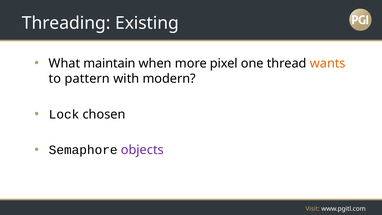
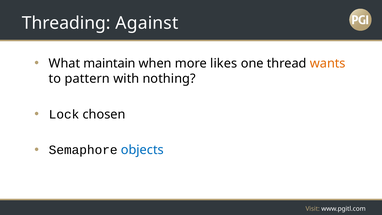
Existing: Existing -> Against (147, 23)
pixel: pixel -> likes (224, 63)
modern: modern -> nothing (169, 79)
objects colour: purple -> blue (142, 150)
